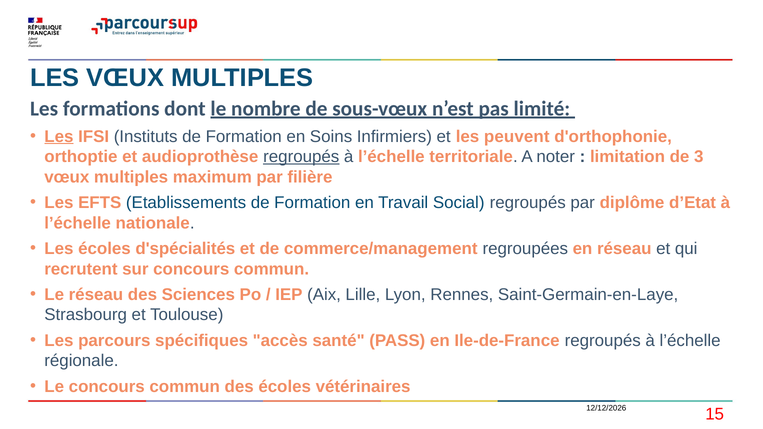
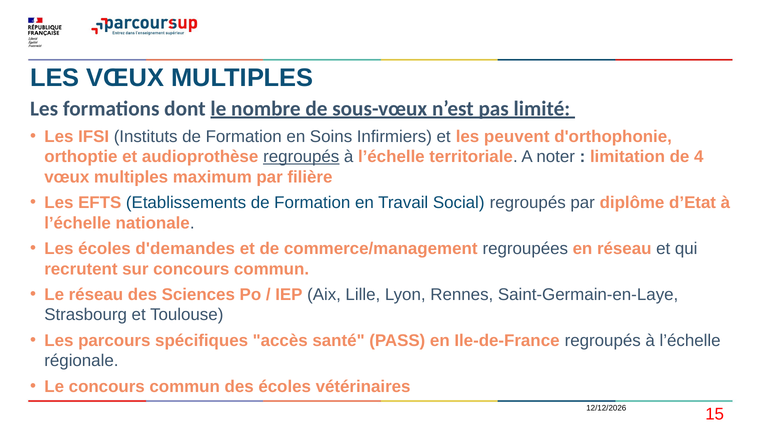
Les underline: present -> none (59, 136)
3: 3 -> 4 (699, 157)
d'spécialités: d'spécialités -> d'demandes (185, 249)
